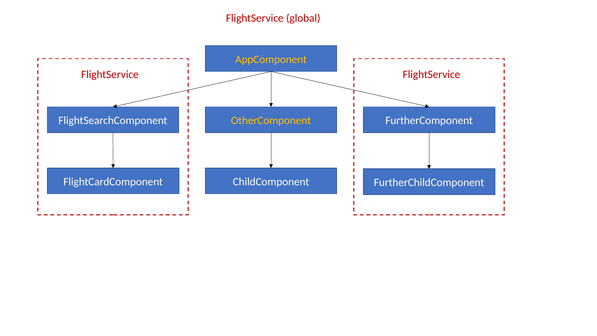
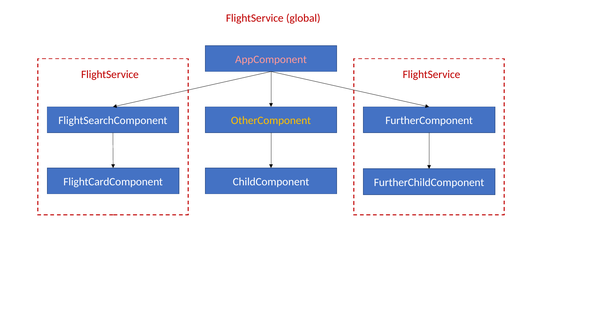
AppComponent colour: yellow -> pink (271, 59)
